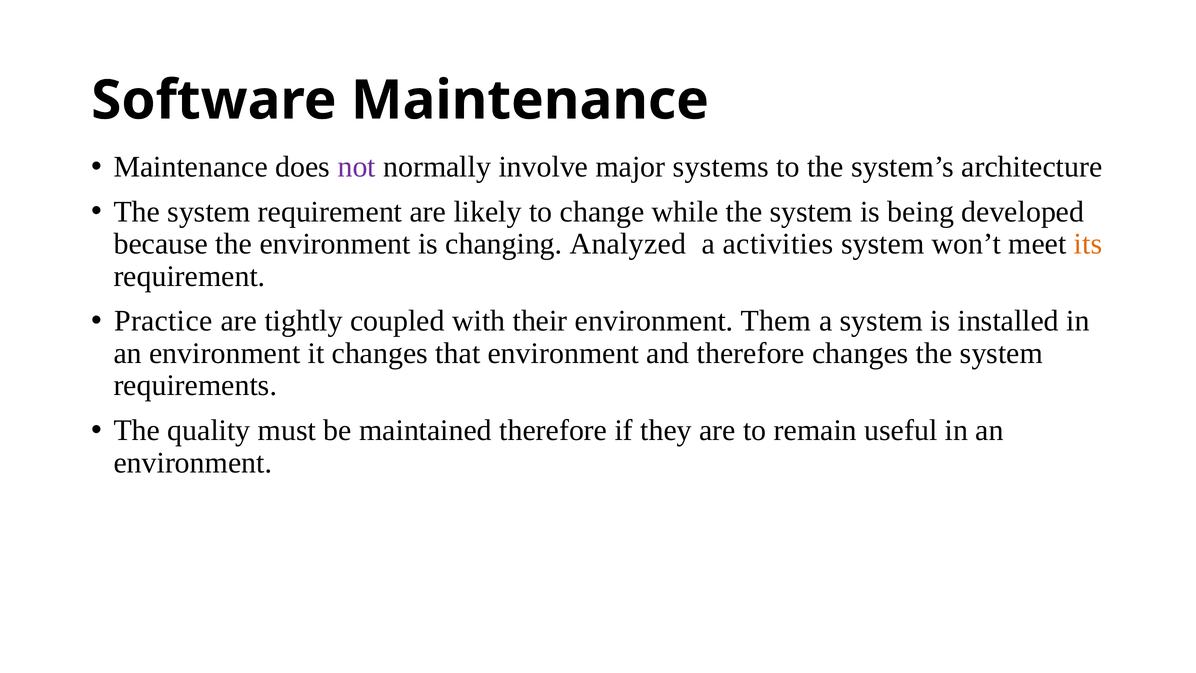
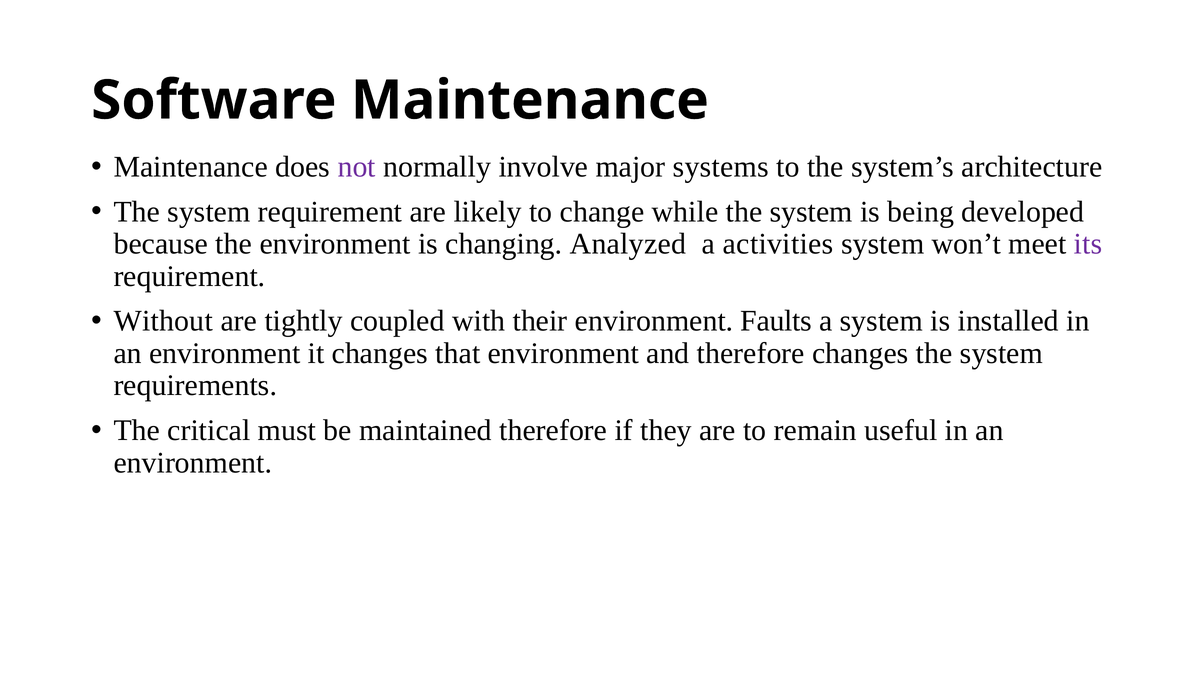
its colour: orange -> purple (1088, 244)
Practice: Practice -> Without (163, 321)
Them: Them -> Faults (776, 321)
quality: quality -> critical (209, 430)
